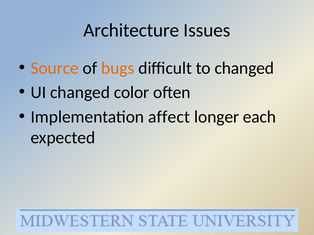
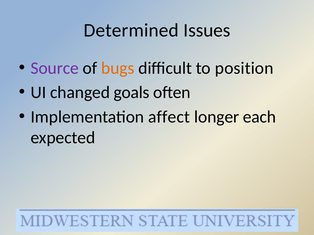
Architecture: Architecture -> Determined (131, 30)
Source colour: orange -> purple (55, 68)
to changed: changed -> position (244, 68)
color: color -> goals (132, 93)
